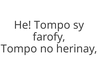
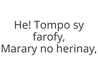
Tompo: Tompo -> Marary (19, 48)
